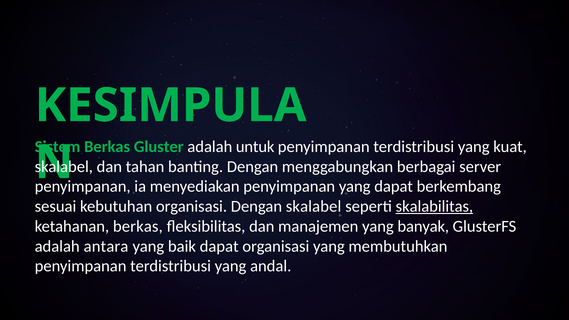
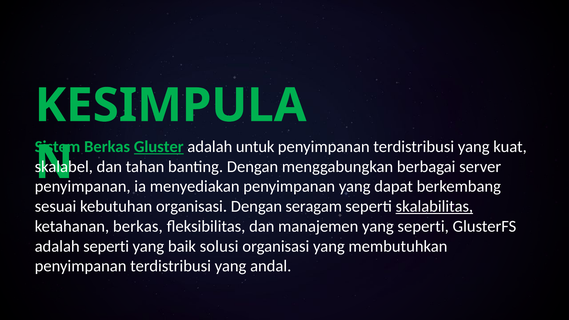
Gluster underline: none -> present (159, 147)
Dengan skalabel: skalabel -> seragam (314, 206)
yang banyak: banyak -> seperti (423, 226)
adalah antara: antara -> seperti (106, 246)
baik dapat: dapat -> solusi (219, 246)
